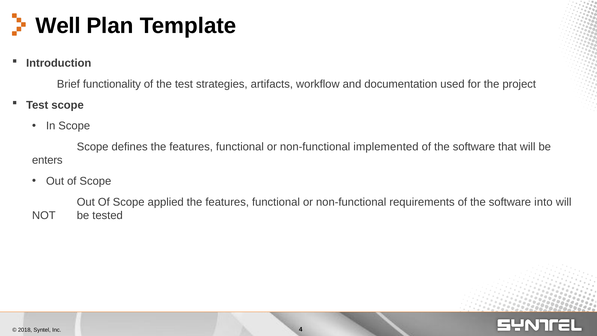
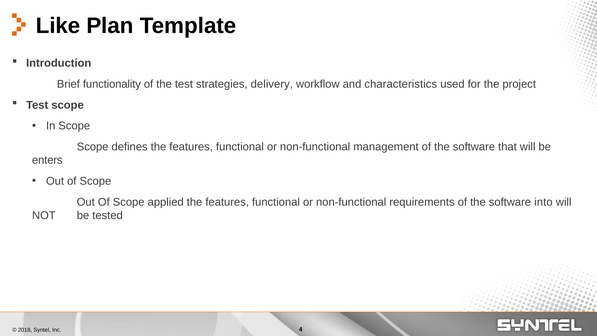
Well: Well -> Like (58, 26)
artifacts: artifacts -> delivery (272, 84)
documentation: documentation -> characteristics (401, 84)
implemented: implemented -> management (386, 147)
